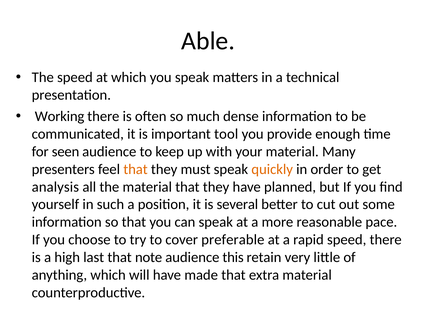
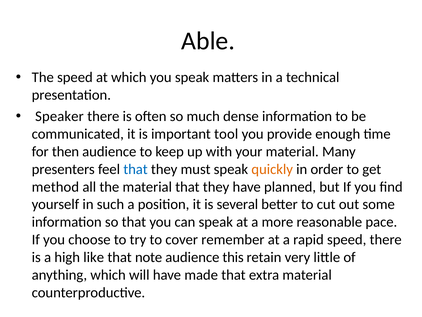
Working: Working -> Speaker (59, 116)
seen: seen -> then (66, 151)
that colour: orange -> blue (136, 169)
analysis: analysis -> method (55, 187)
preferable: preferable -> remember (233, 239)
last: last -> like (94, 257)
